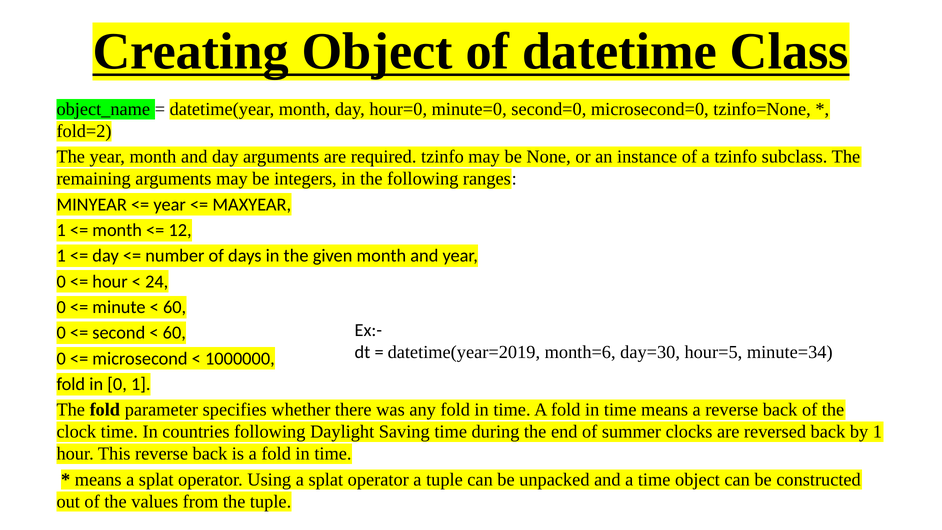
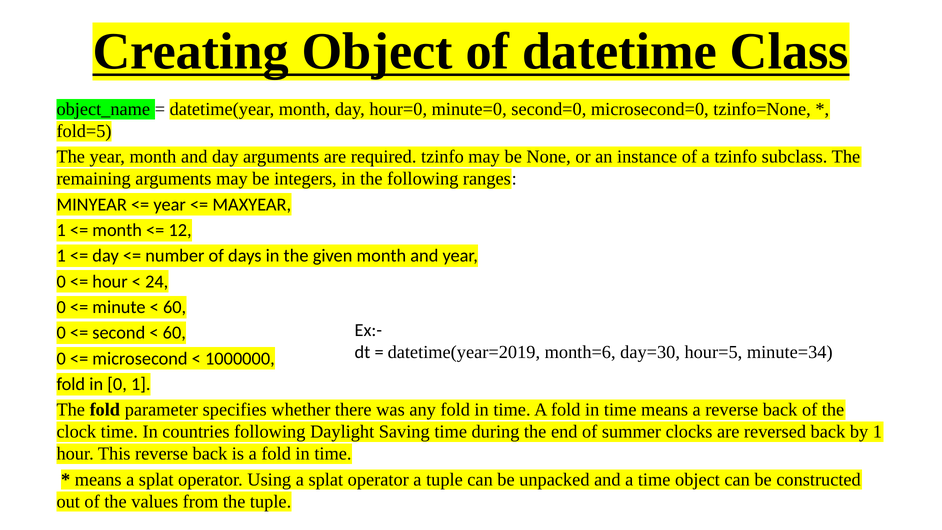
fold=2: fold=2 -> fold=5 (84, 131)
